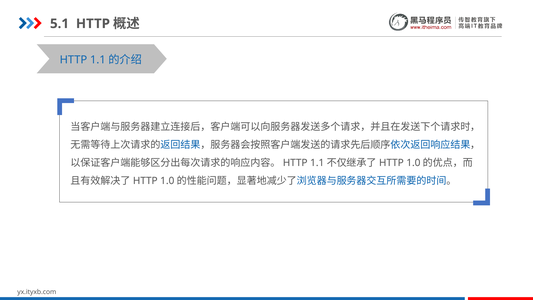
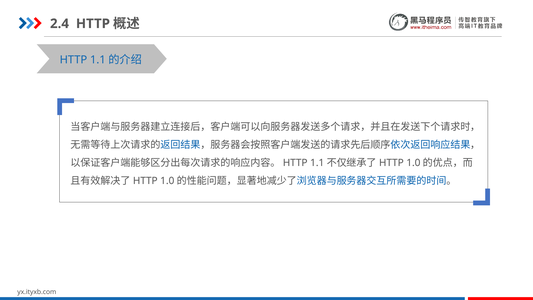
5.1: 5.1 -> 2.4 (59, 24)
